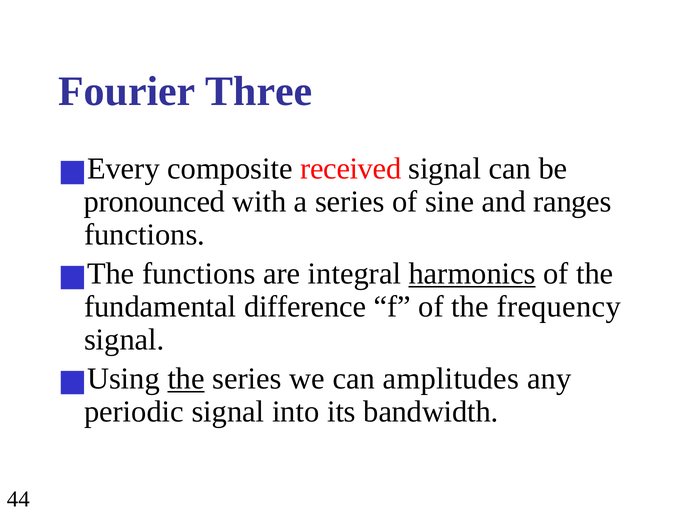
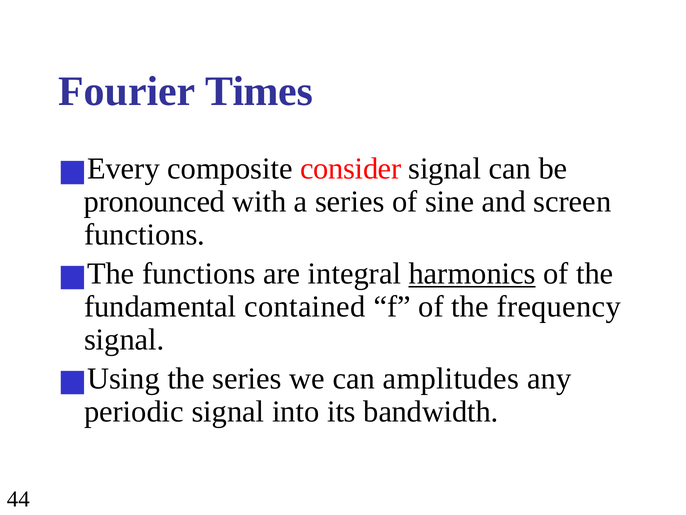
Three: Three -> Times (259, 92)
received: received -> consider (351, 168)
ranges: ranges -> screen (572, 201)
difference: difference -> contained (305, 306)
the underline: present -> none (186, 378)
